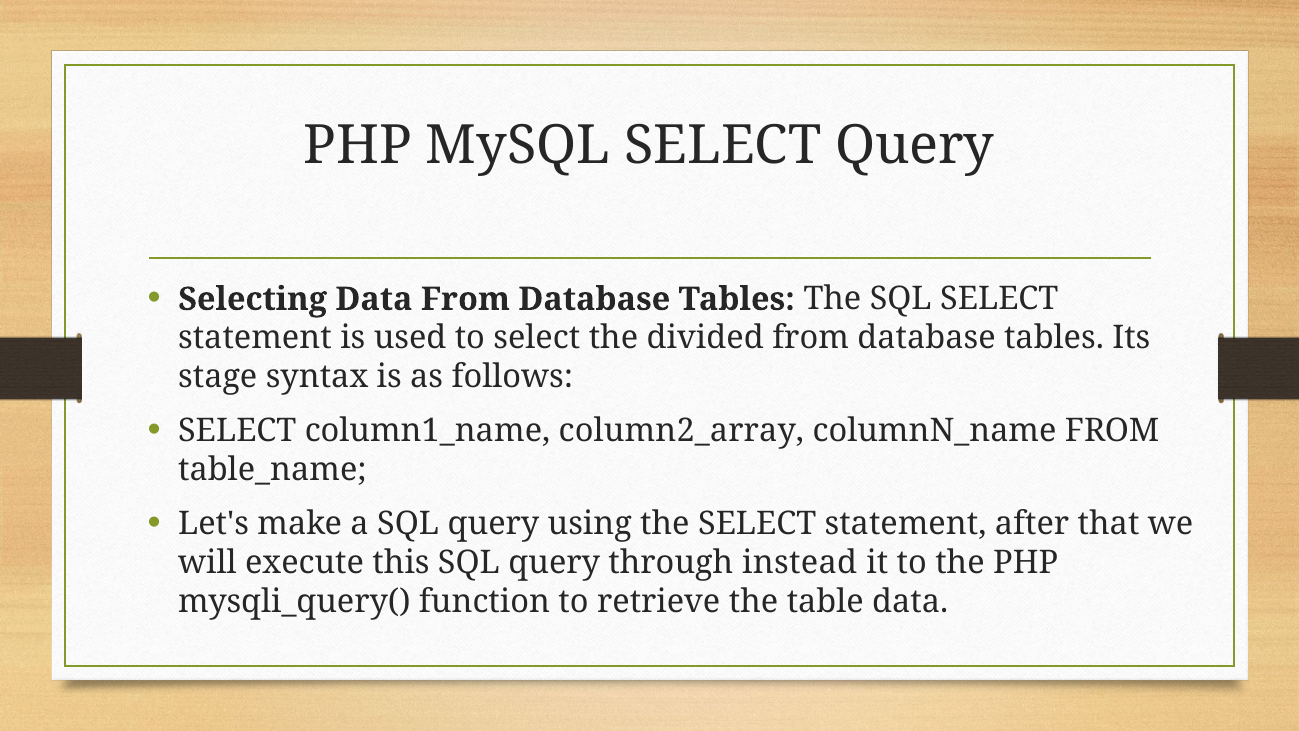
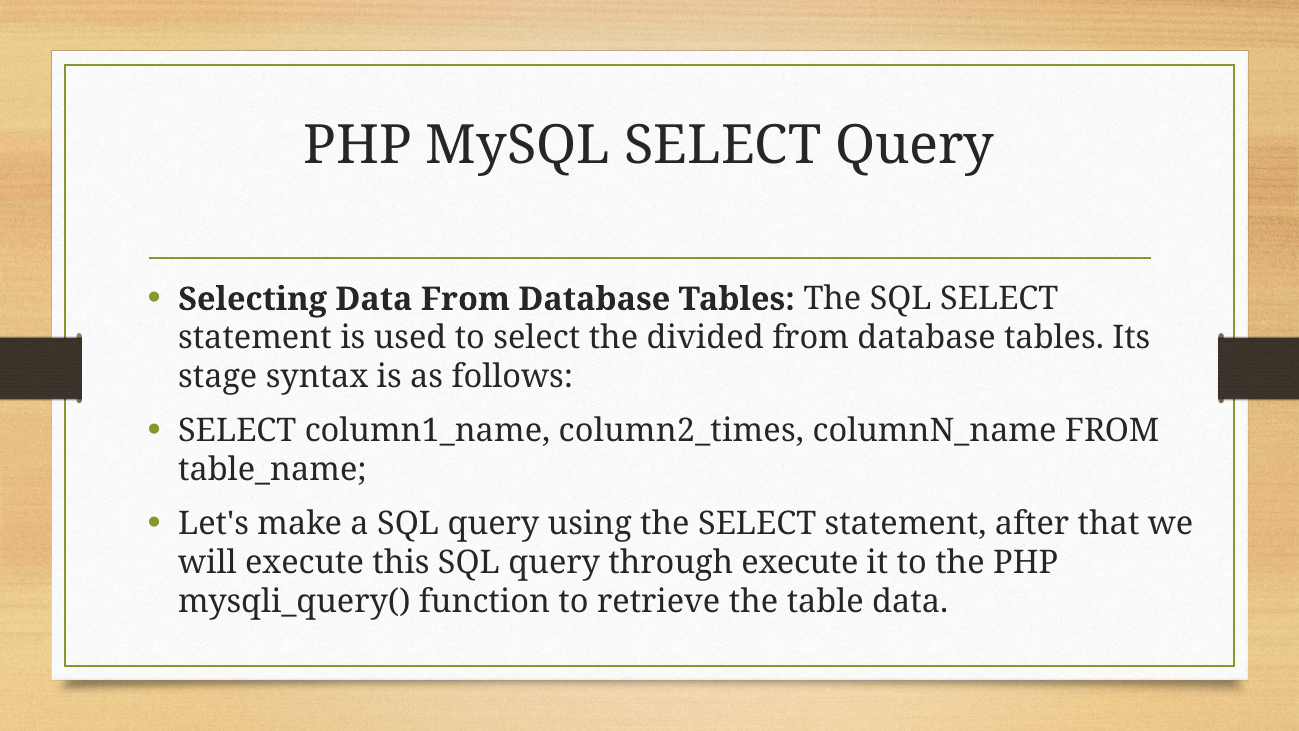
column2_array: column2_array -> column2_times (681, 431)
through instead: instead -> execute (800, 562)
